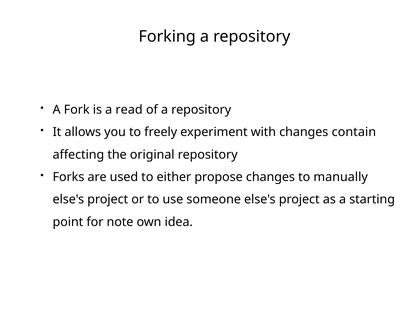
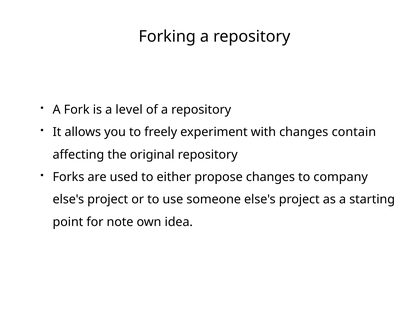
read: read -> level (129, 110)
manually: manually -> company (341, 177)
